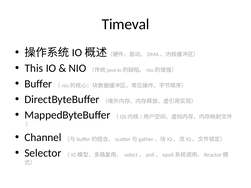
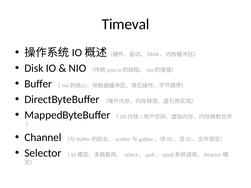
This: This -> Disk (34, 68)
